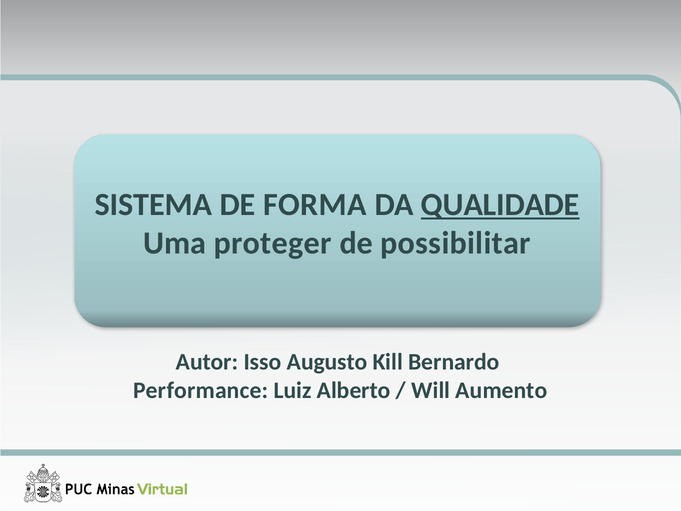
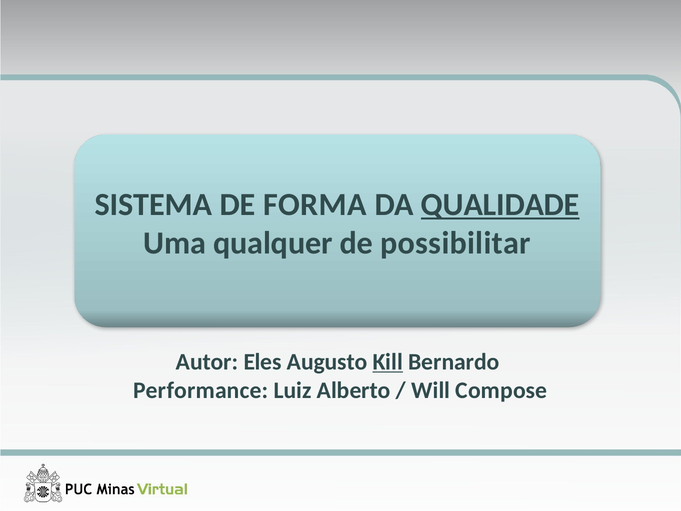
proteger: proteger -> qualquer (273, 243)
Isso: Isso -> Eles (263, 362)
Kill underline: none -> present (388, 362)
Aumento: Aumento -> Compose (501, 390)
